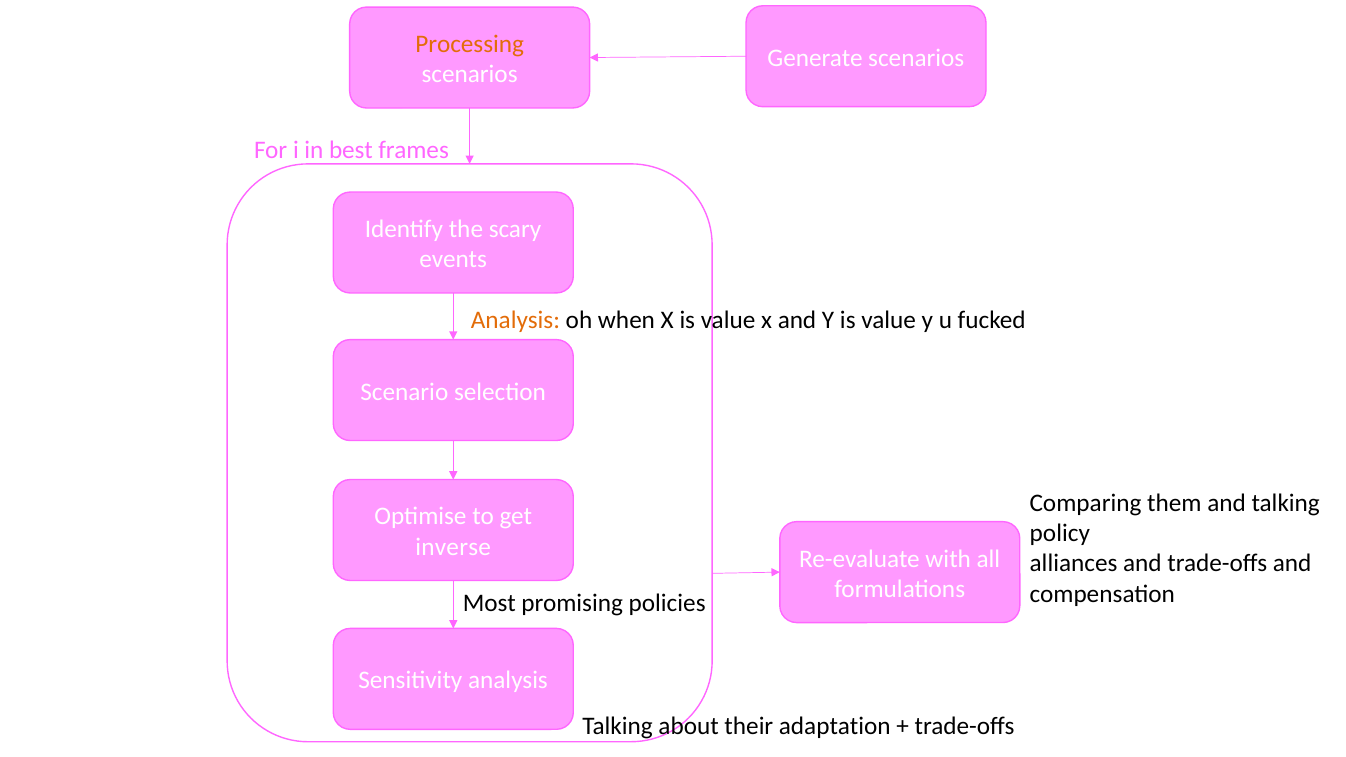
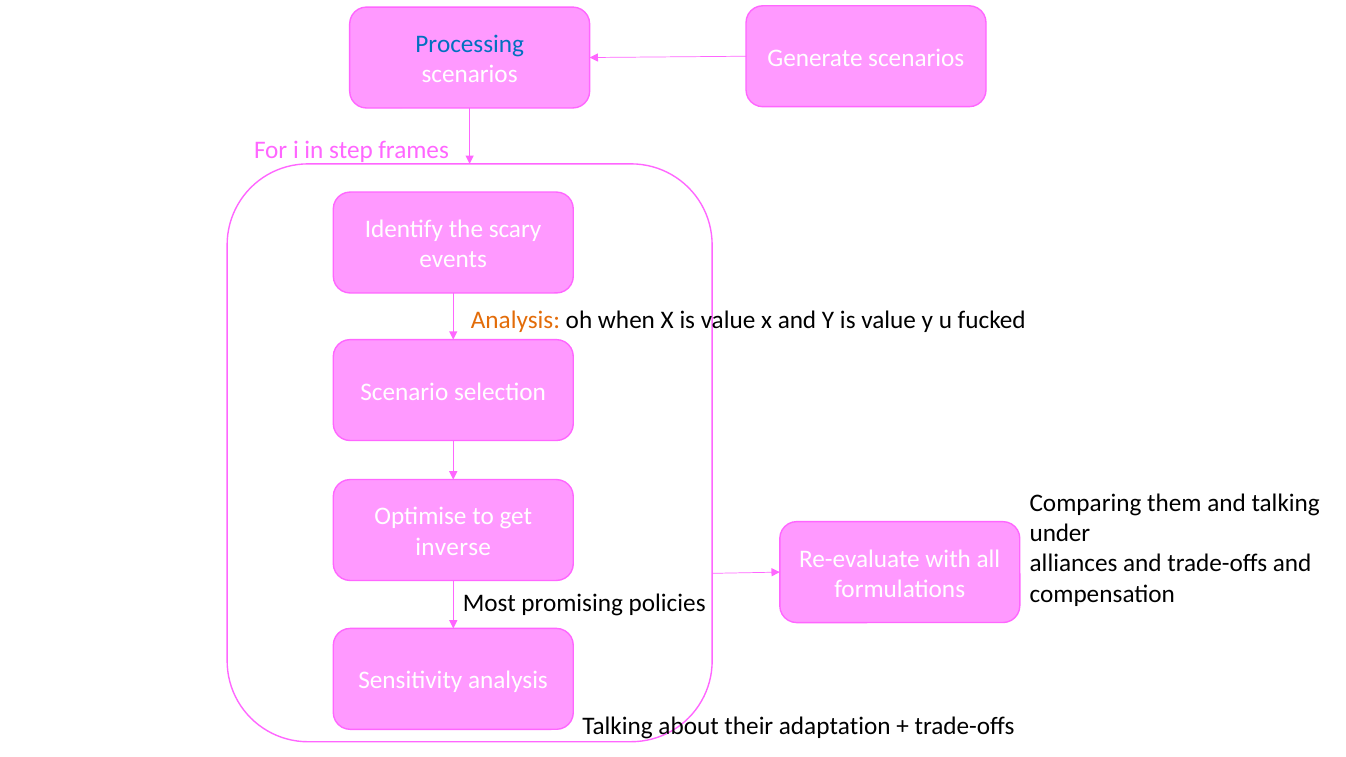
Processing colour: orange -> blue (470, 44)
best: best -> step (351, 150)
policy: policy -> under (1060, 533)
